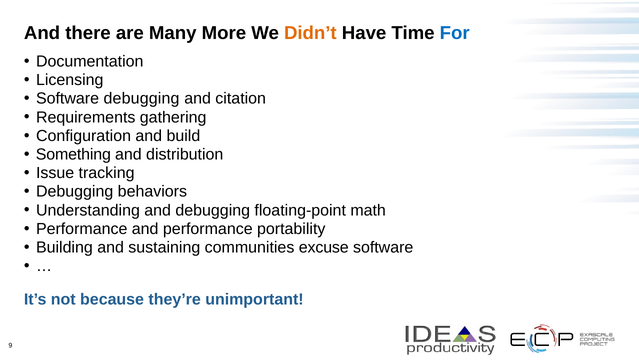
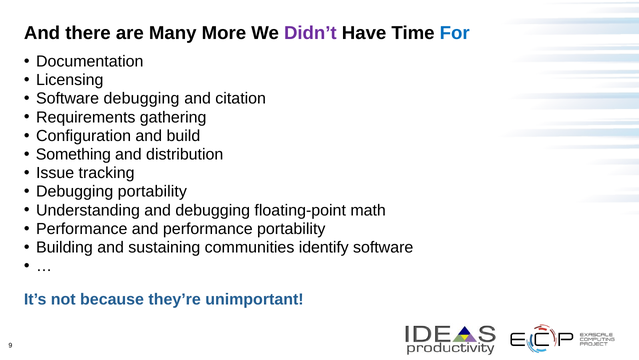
Didn’t colour: orange -> purple (310, 33)
Debugging behaviors: behaviors -> portability (152, 191)
excuse: excuse -> identify (324, 247)
